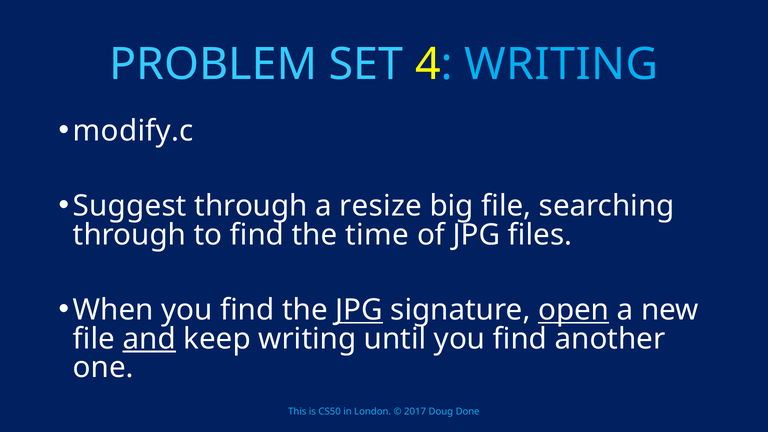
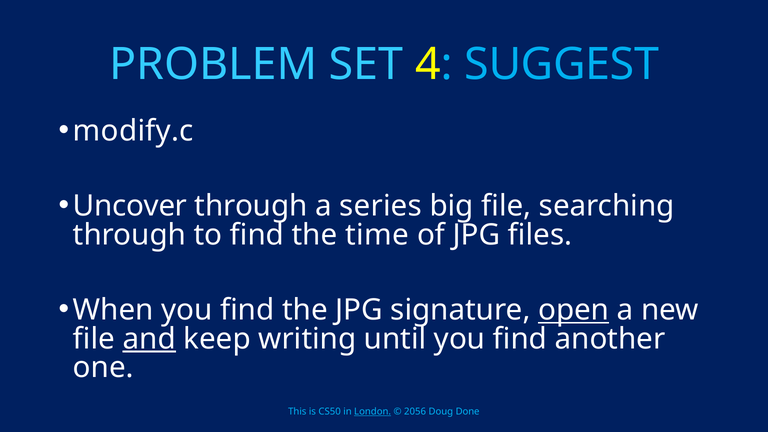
4 WRITING: WRITING -> SUGGEST (562, 64)
Suggest: Suggest -> Uncover (130, 206)
resize: resize -> series (381, 206)
JPG underline: present -> none (359, 310)
London underline: none -> present (373, 412)
2017: 2017 -> 2056 (415, 412)
